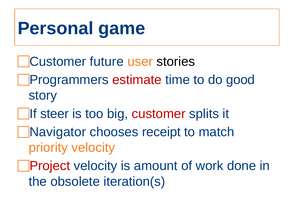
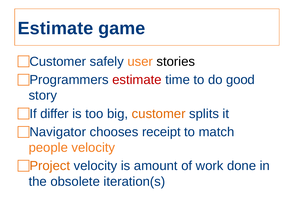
Personal: Personal -> Estimate (55, 28)
future: future -> safely (107, 62)
steer: steer -> differ (55, 114)
customer colour: red -> orange (159, 114)
priority: priority -> people (48, 148)
Project colour: red -> orange (50, 166)
